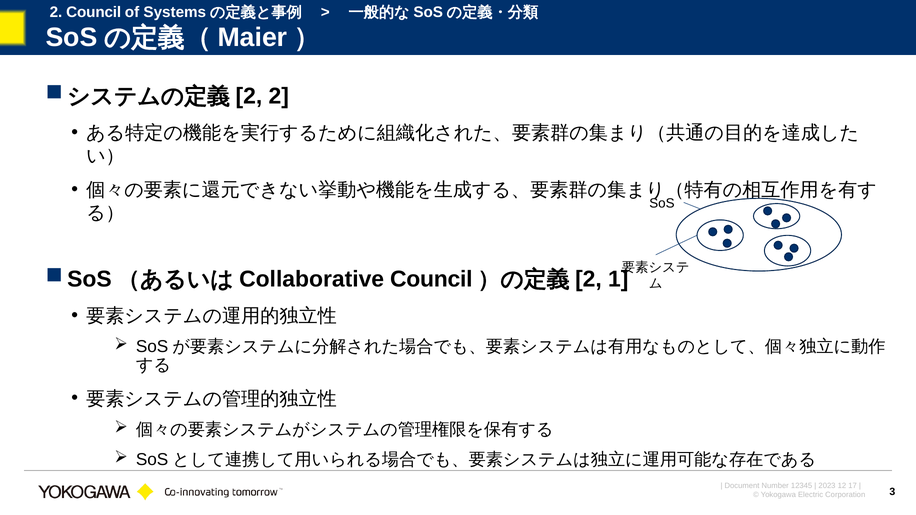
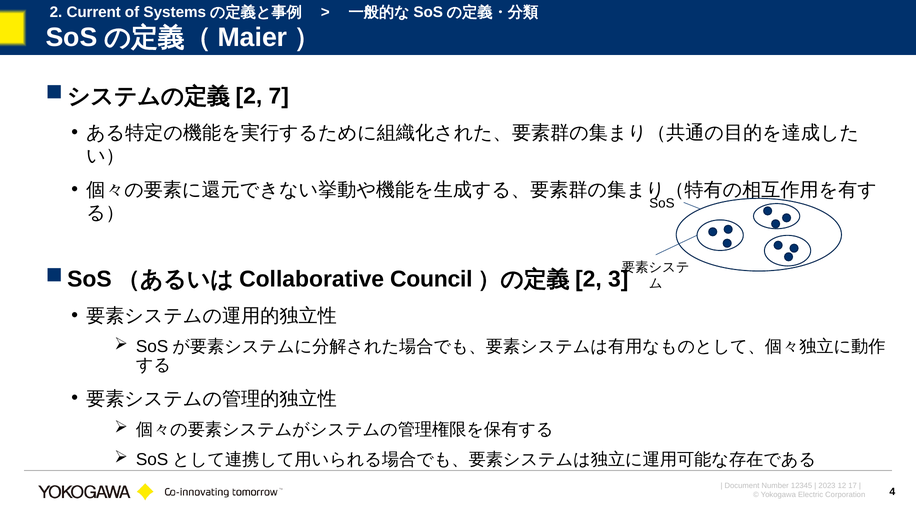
2 Council: Council -> Current (94, 12)
2 2: 2 -> 7 (279, 96)
1: 1 -> 3 (618, 279)
3: 3 -> 4 (892, 492)
